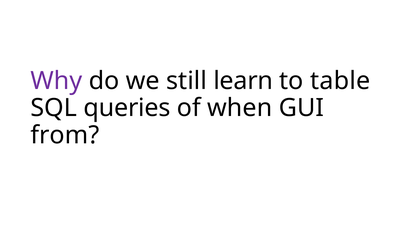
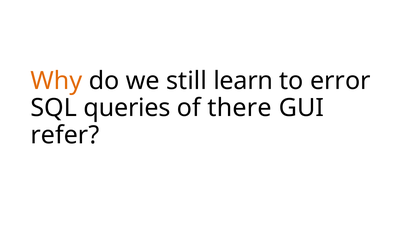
Why colour: purple -> orange (56, 81)
table: table -> error (340, 81)
when: when -> there (240, 108)
from: from -> refer (65, 135)
